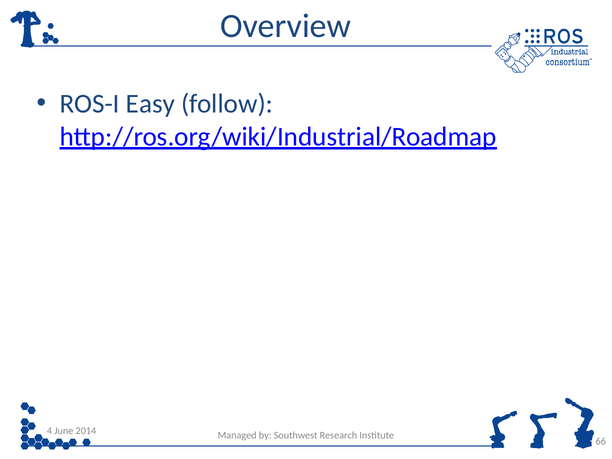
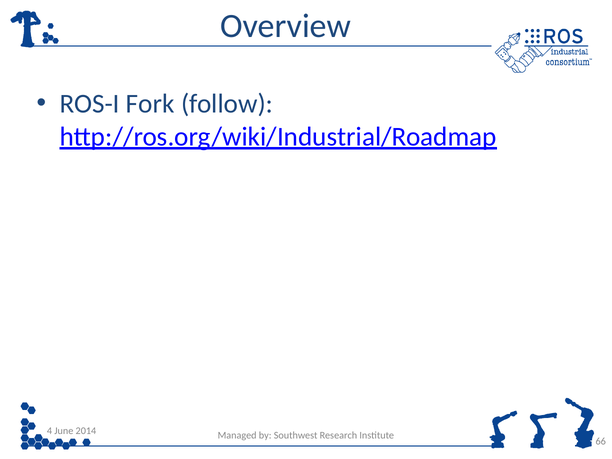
Easy: Easy -> Fork (150, 104)
